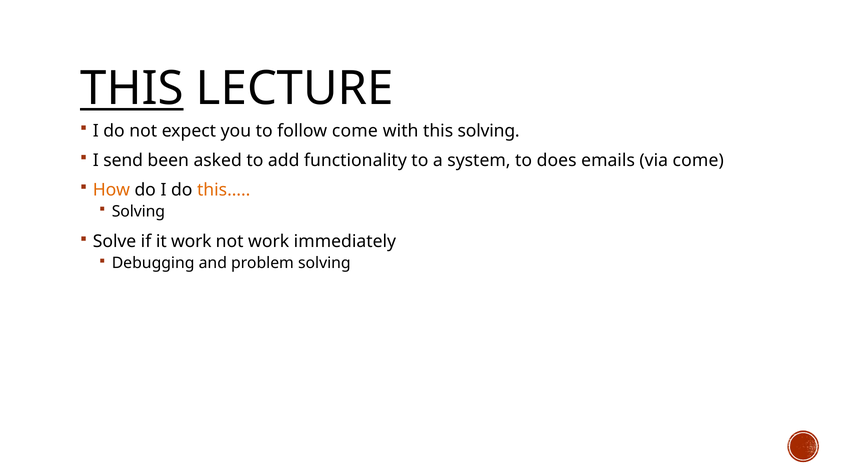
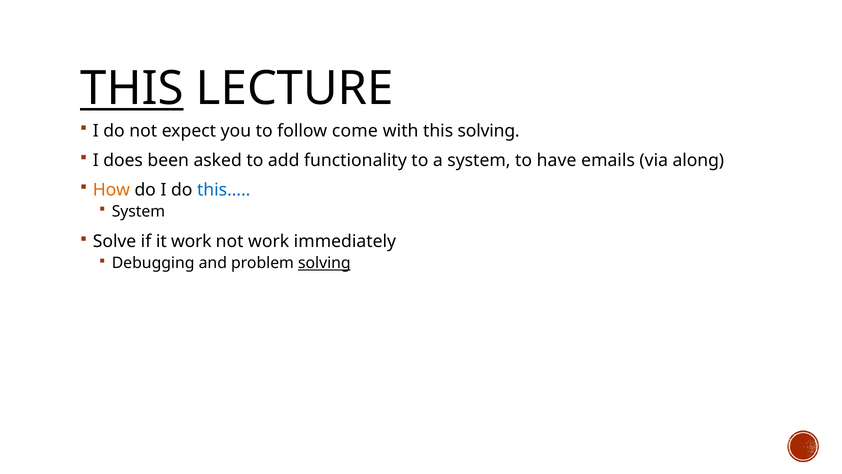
send: send -> does (123, 160)
does: does -> have (557, 160)
via come: come -> along (698, 160)
this… colour: orange -> blue (224, 190)
Solving: Solving -> System (138, 211)
solving underline: none -> present (324, 263)
